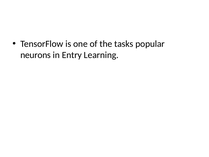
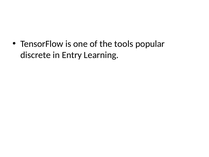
tasks: tasks -> tools (124, 44)
neurons: neurons -> discrete (36, 55)
